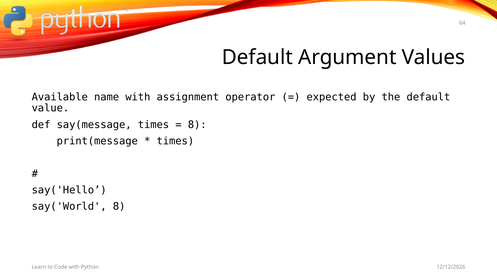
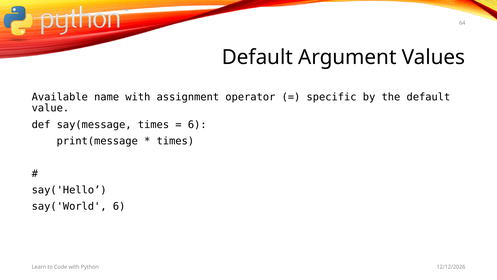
expected: expected -> specific (332, 97)
8: 8 -> 6 (197, 124)
say('World 8: 8 -> 6 (119, 206)
